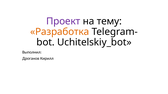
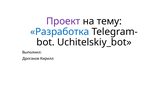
Разработка colour: orange -> blue (60, 32)
